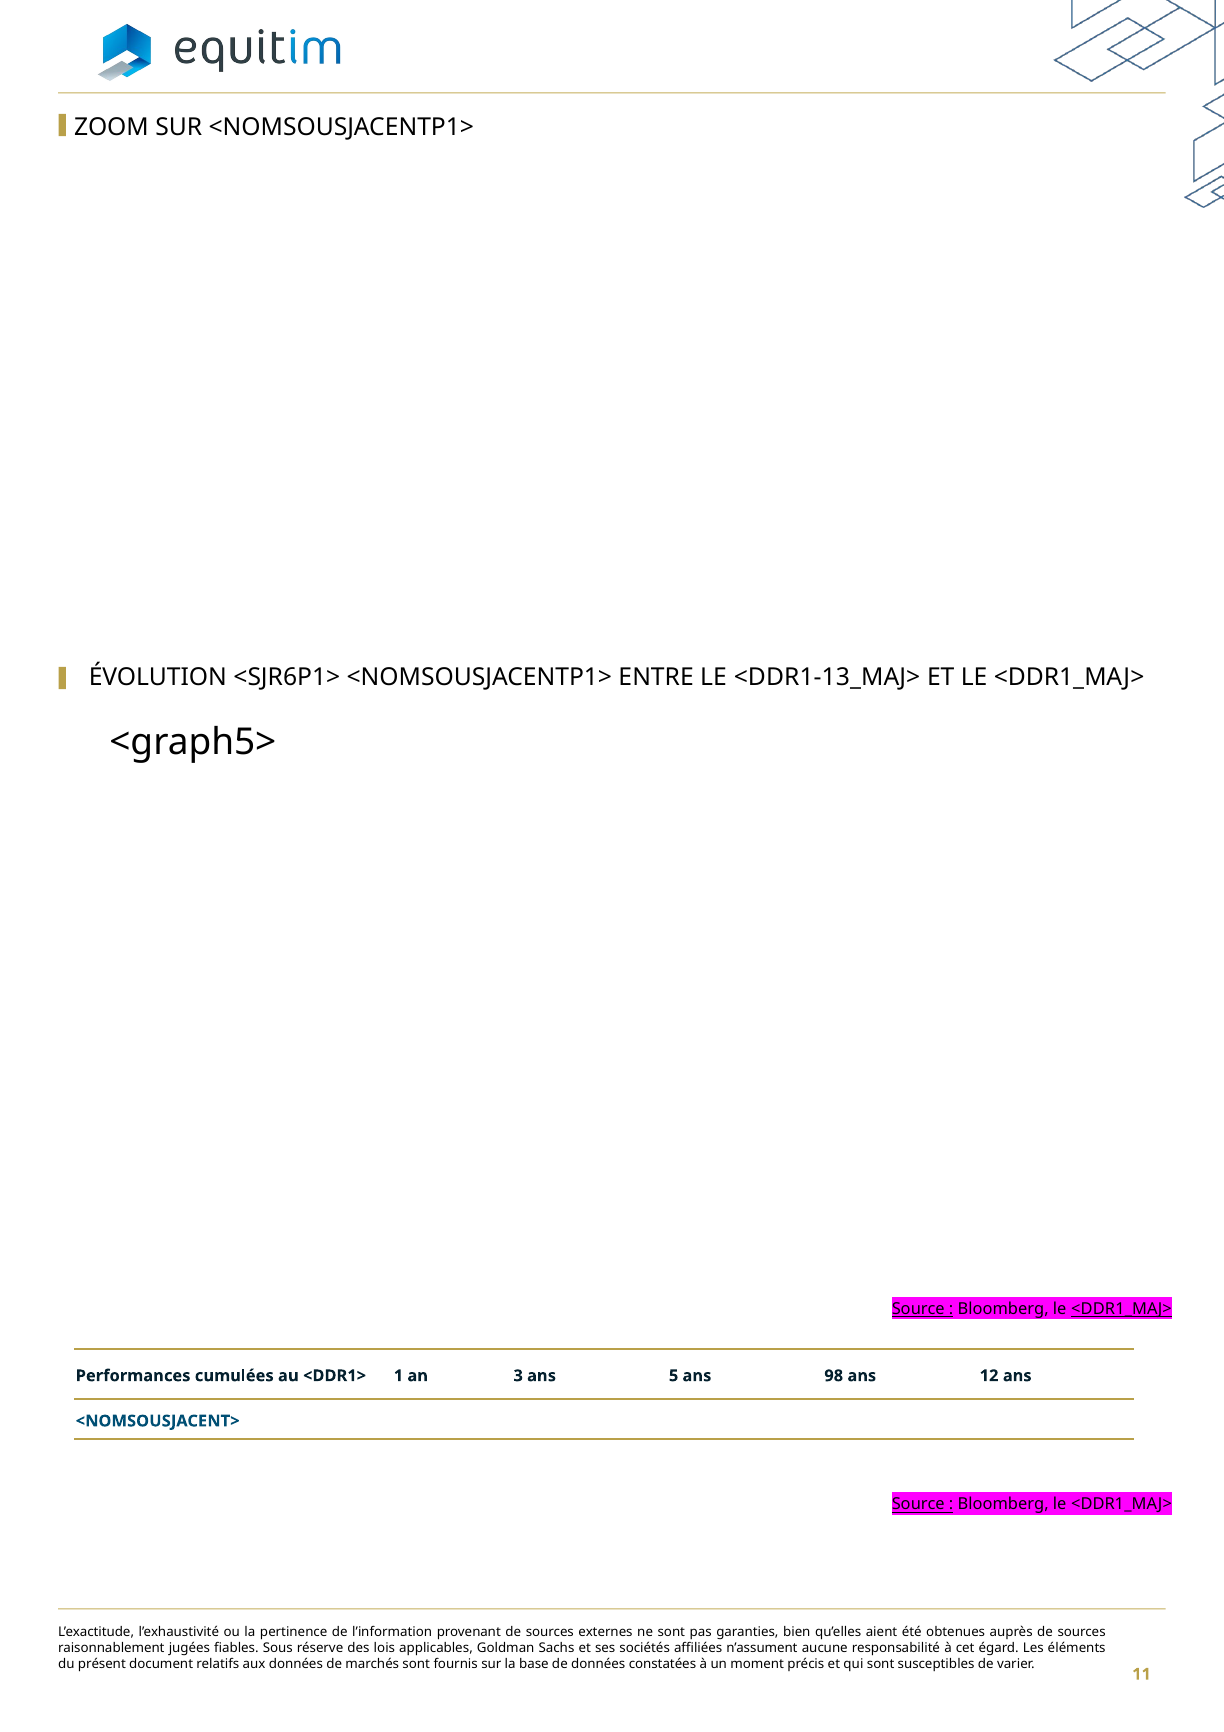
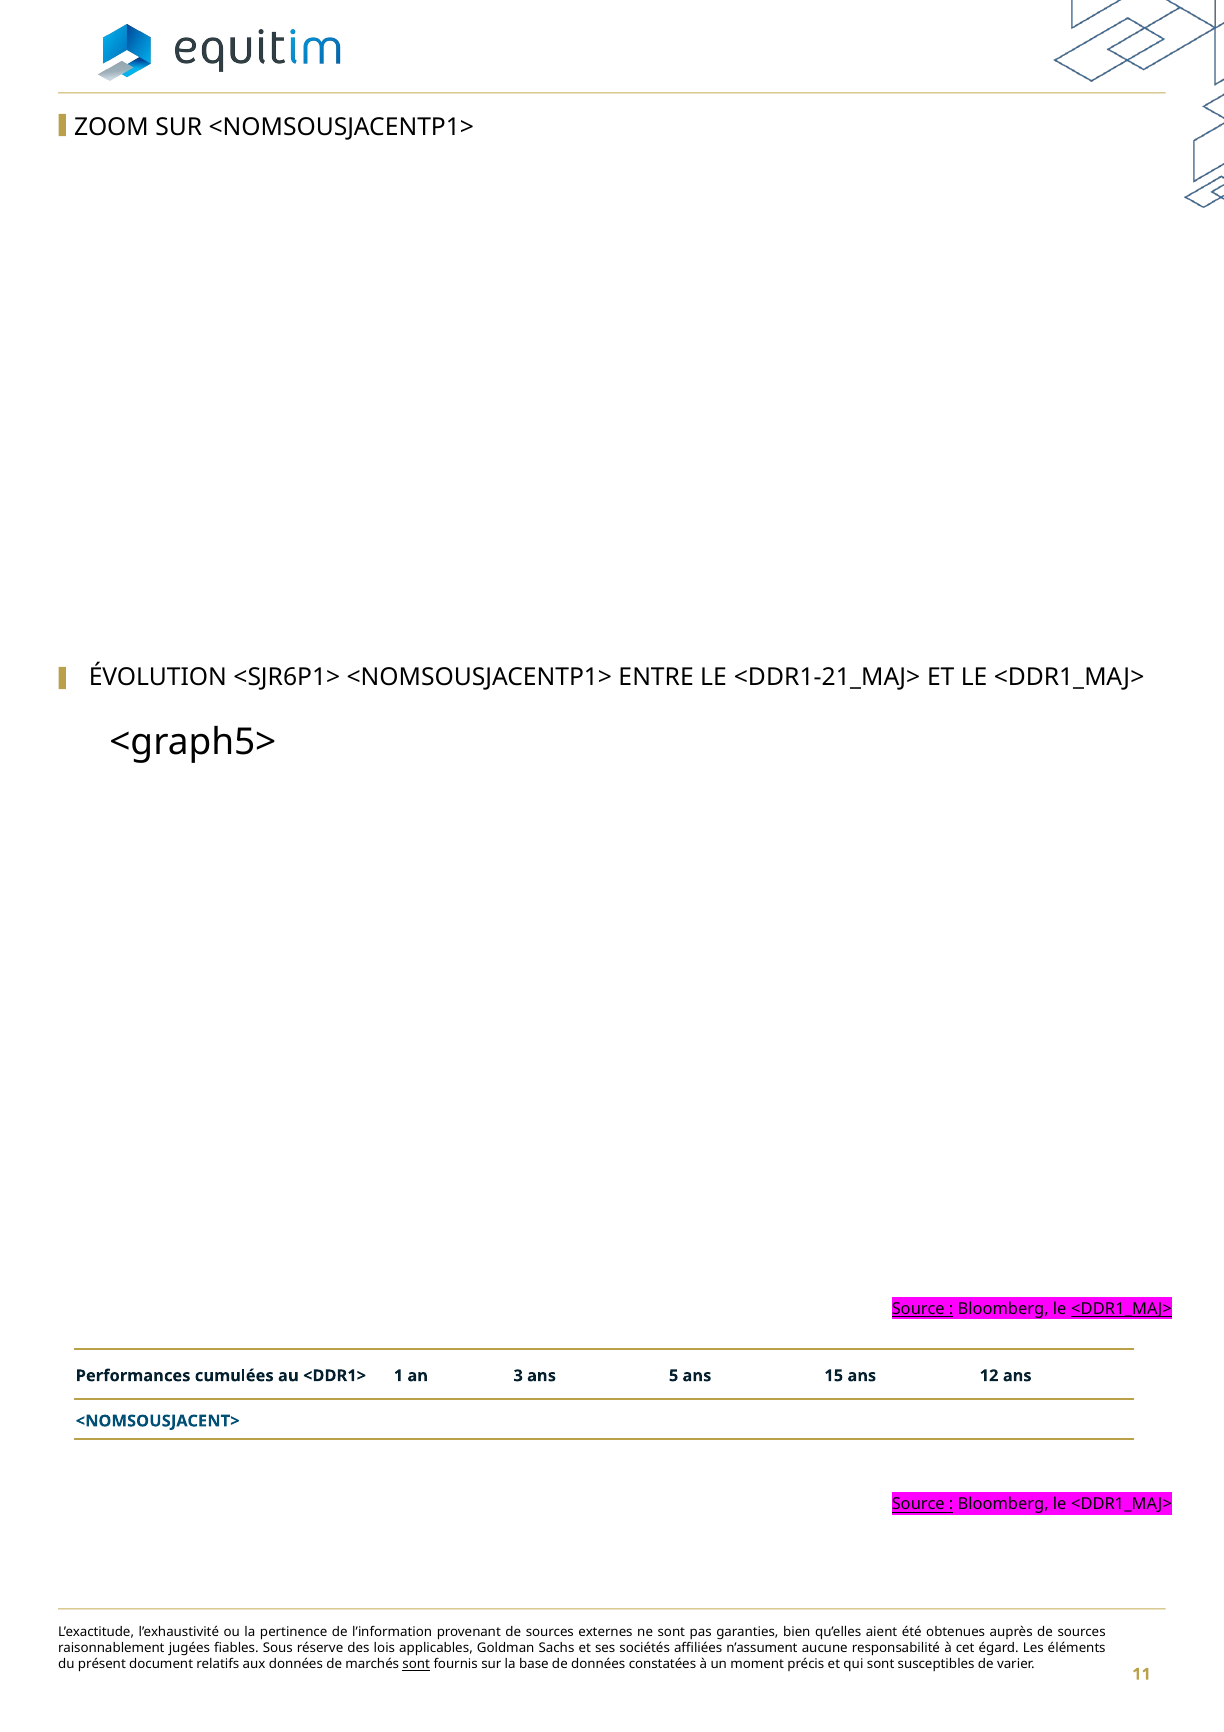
<DDR1-13_MAJ>: <DDR1-13_MAJ> -> <DDR1-21_MAJ> (827, 677)
98: 98 -> 15 (834, 1375)
sont underline: none -> present (416, 1664)
